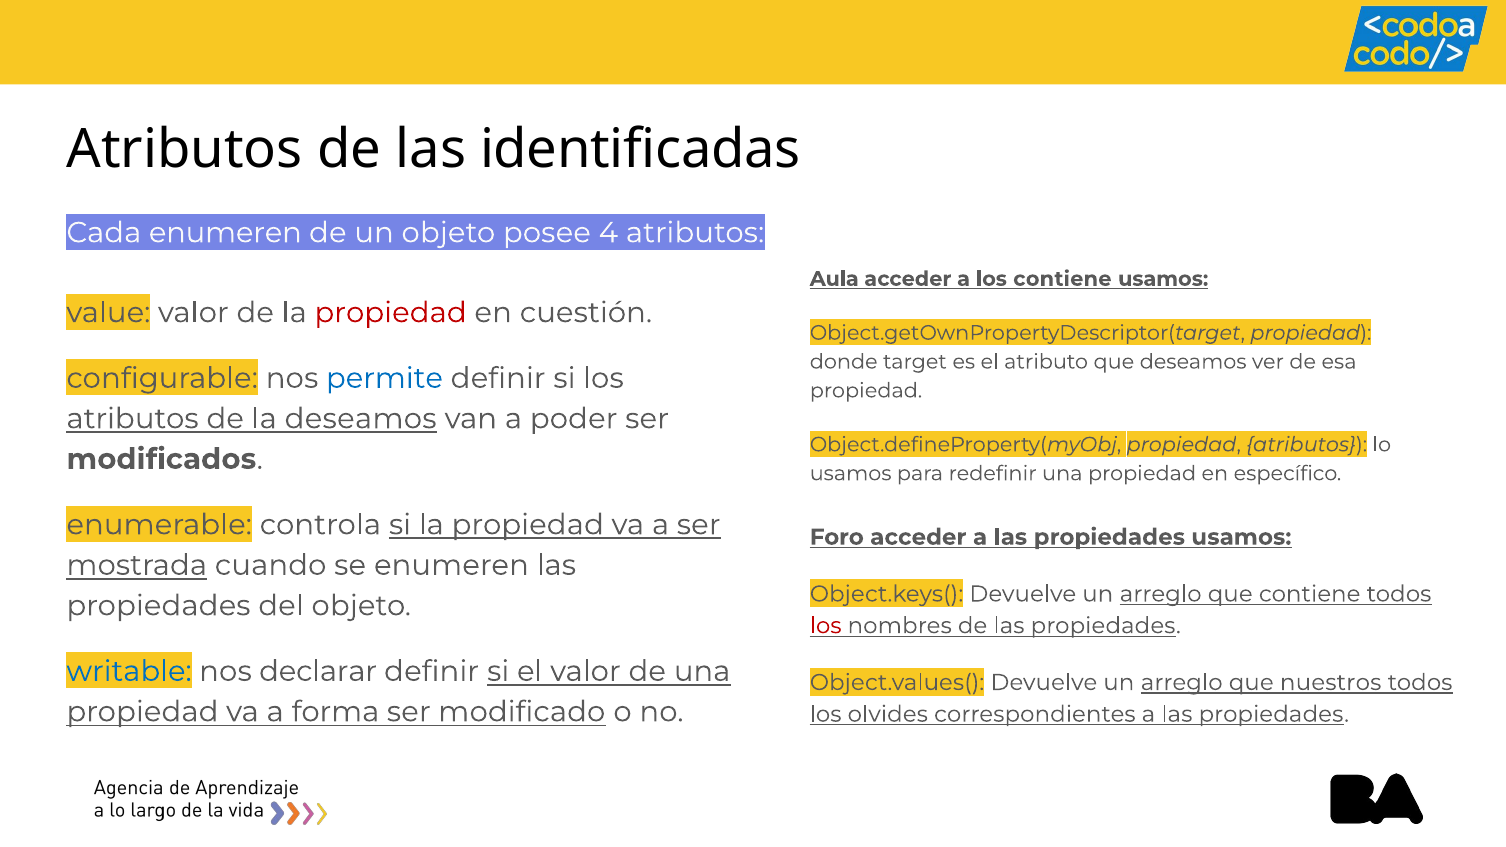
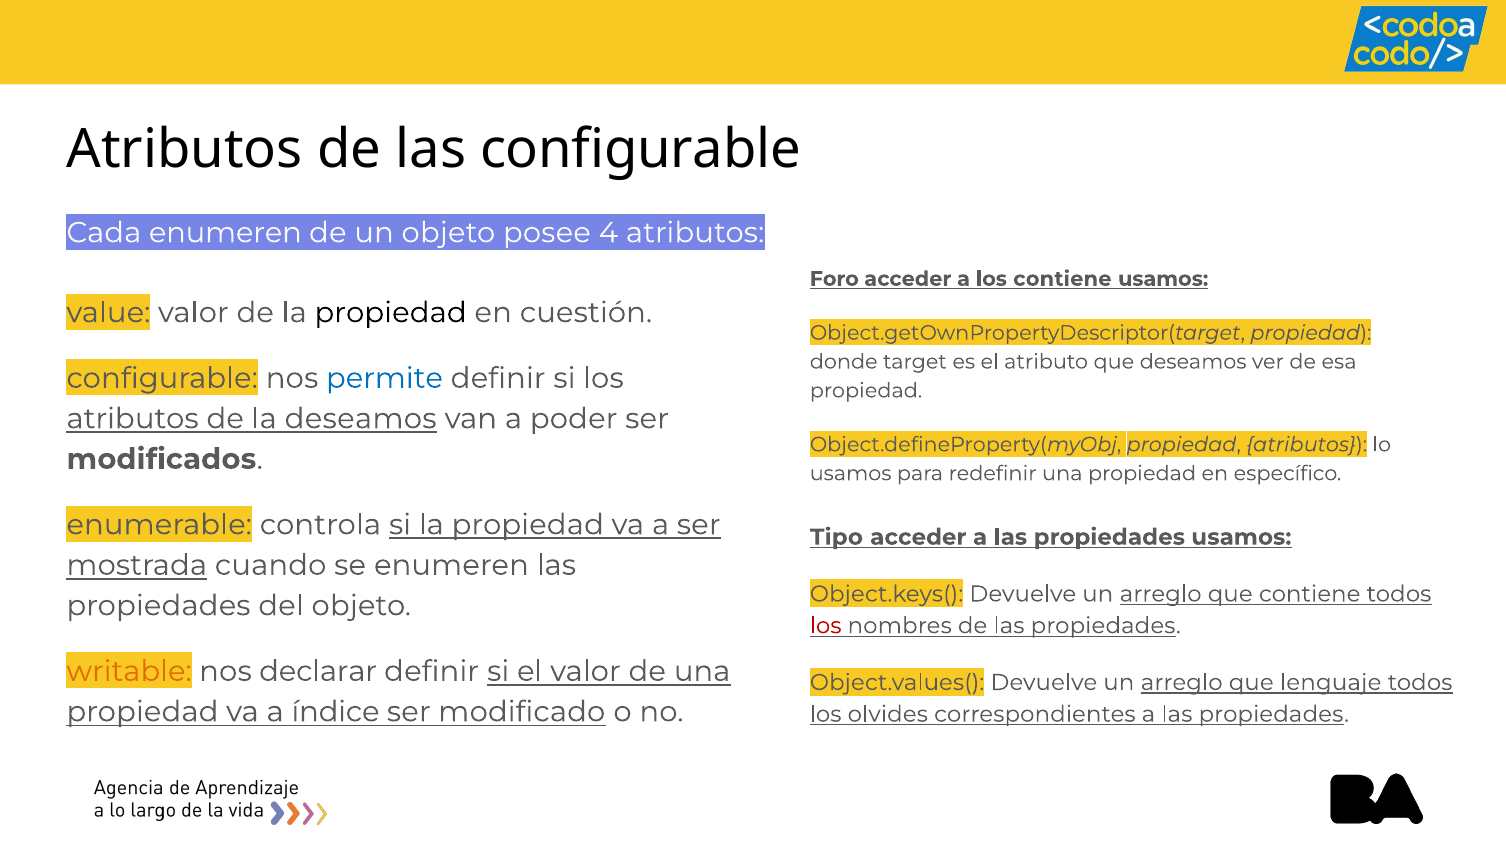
las identificadas: identificadas -> configurable (640, 150)
Aula: Aula -> Foro (834, 279)
propiedad colour: red -> black (391, 313)
Foro: Foro -> Tipo (837, 537)
writable colour: blue -> orange (129, 671)
nuestros: nuestros -> lenguaje (1331, 683)
forma: forma -> índice (336, 712)
